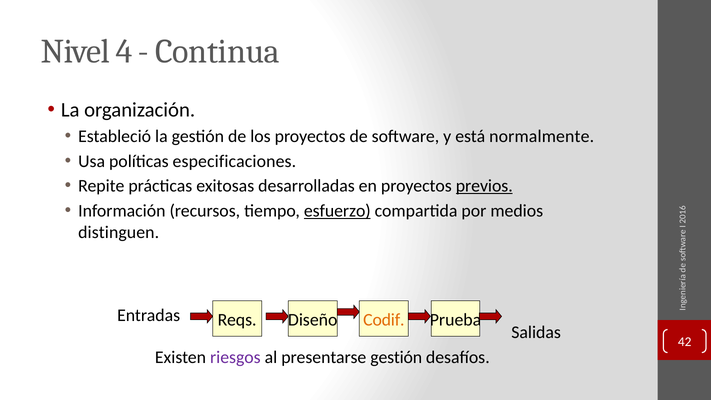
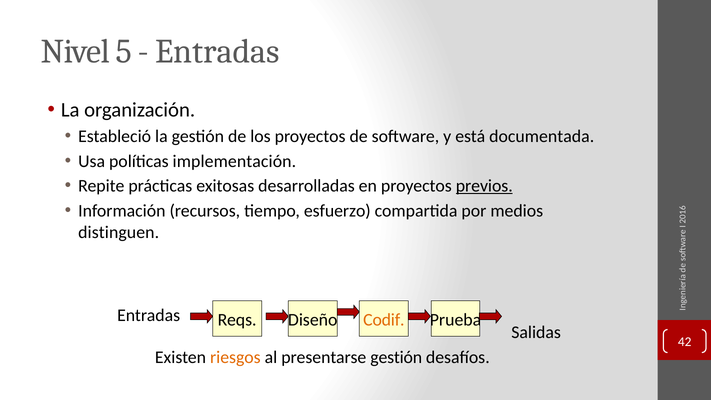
4: 4 -> 5 (124, 52)
Continua: Continua -> Entradas (217, 52)
normalmente: normalmente -> documentada (542, 136)
especificaciones: especificaciones -> implementación (234, 161)
esfuerzo underline: present -> none (337, 211)
riesgos colour: purple -> orange (235, 357)
